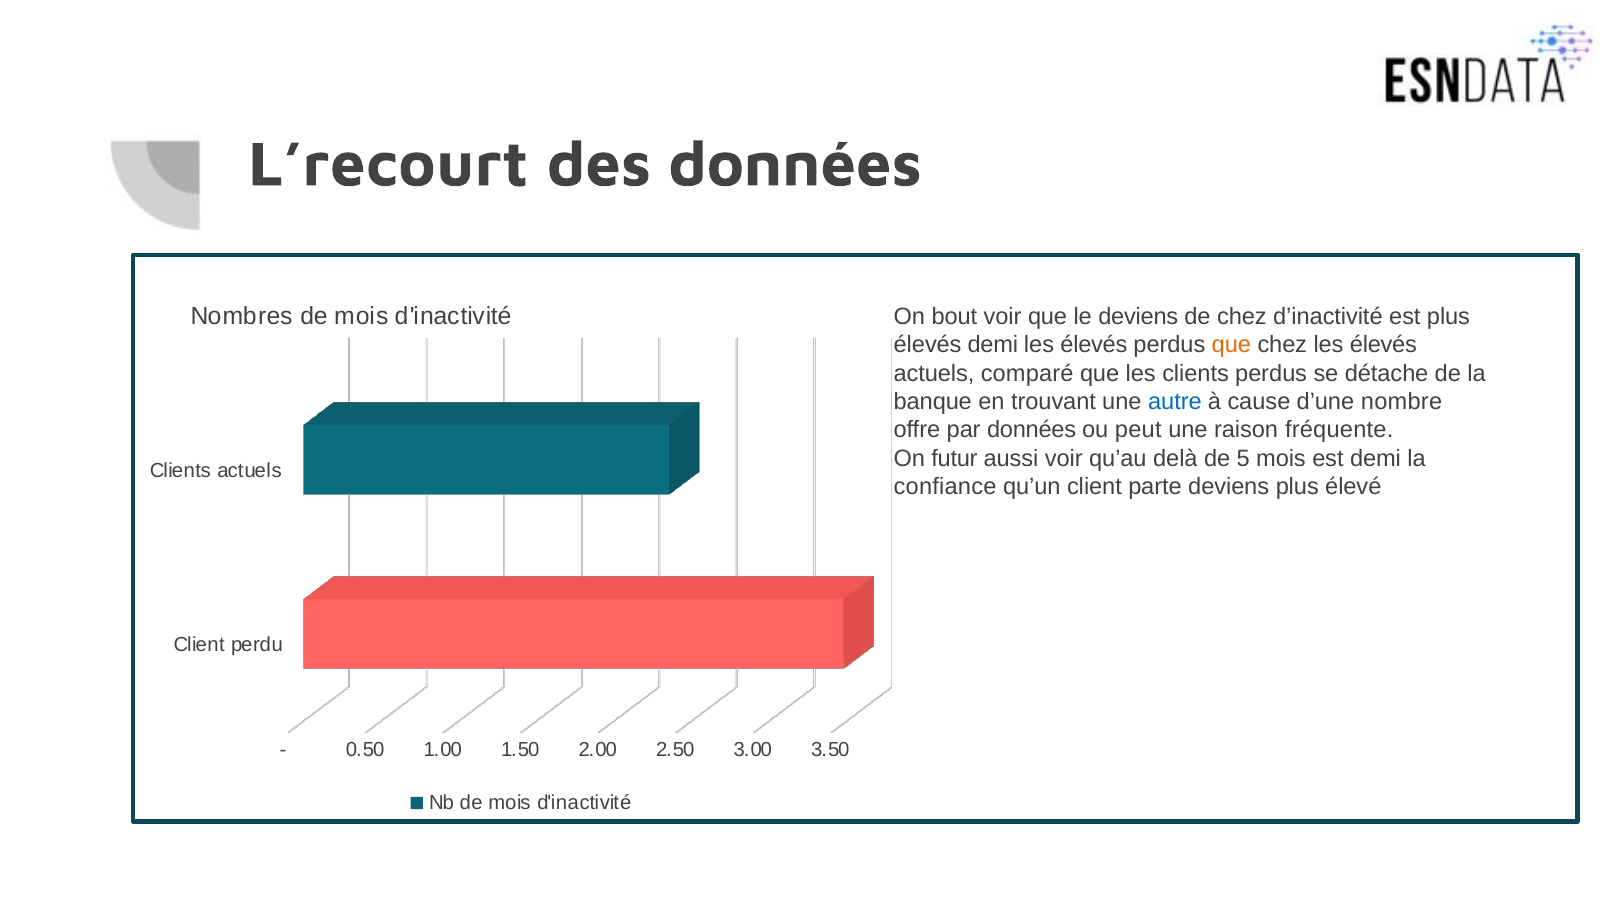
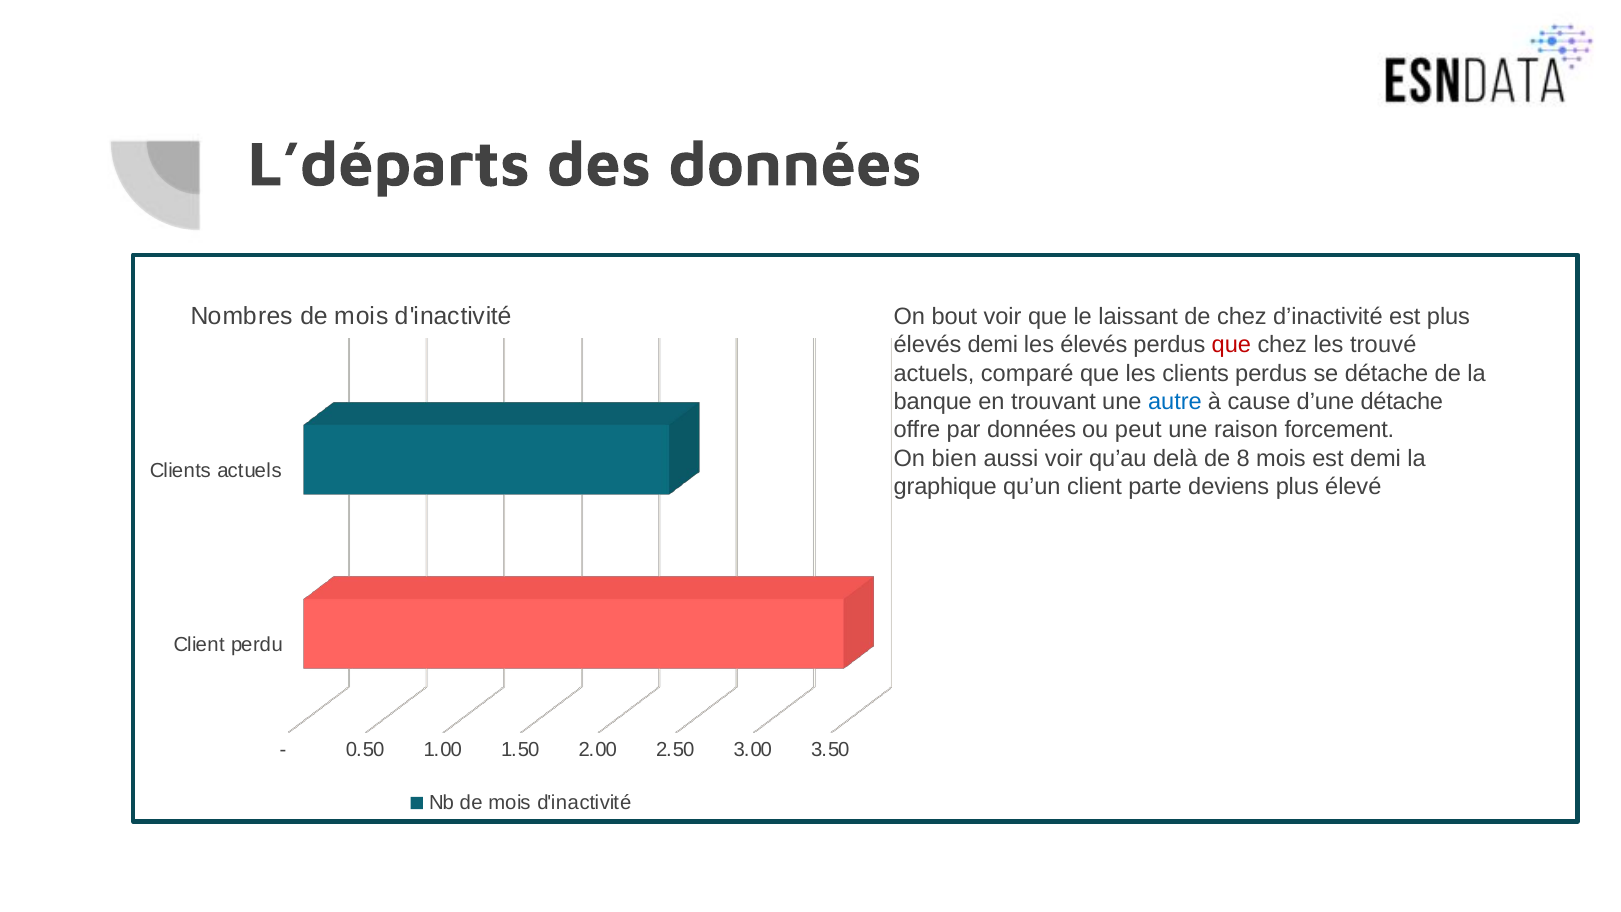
L’recourt: L’recourt -> L’départs (389, 164)
le deviens: deviens -> laissant (1138, 317)
que colour: orange -> red (1231, 345)
chez les élevés: élevés -> trouvé (1383, 345)
d’une nombre: nombre -> détache (1402, 402)
fréquente: fréquente -> forcement (1339, 430)
futur: futur -> bien (954, 458)
5: 5 -> 8 (1243, 458)
confiance: confiance -> graphique (945, 487)
